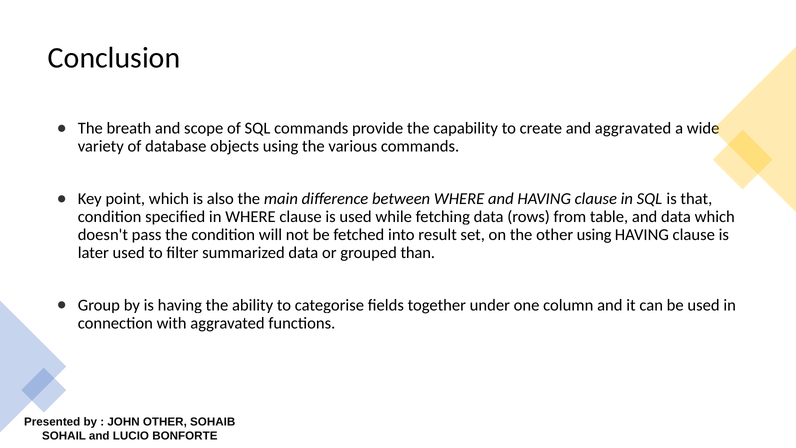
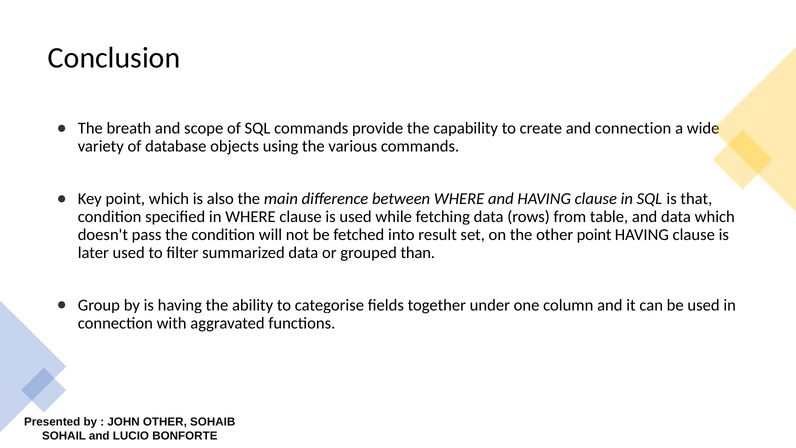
and aggravated: aggravated -> connection (633, 128)
other using: using -> point (594, 235)
